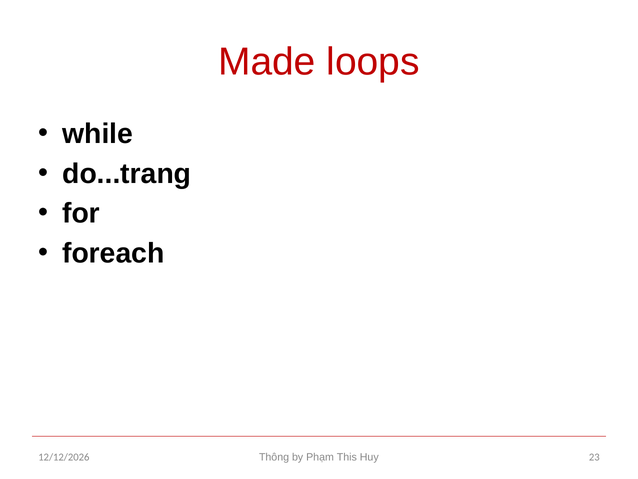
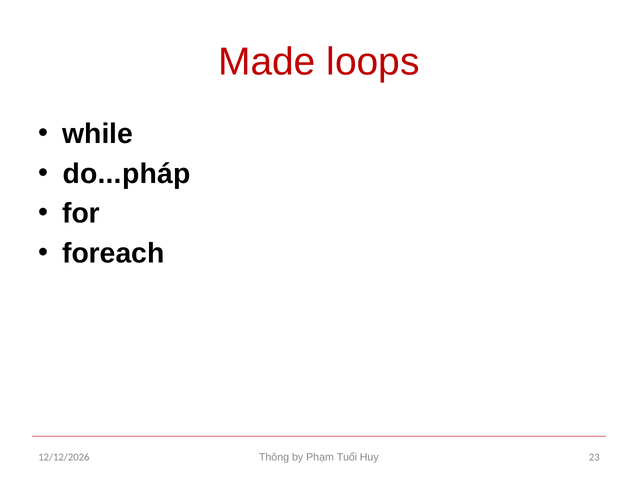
do...trang: do...trang -> do...pháp (127, 174)
This: This -> Tuổi (347, 457)
